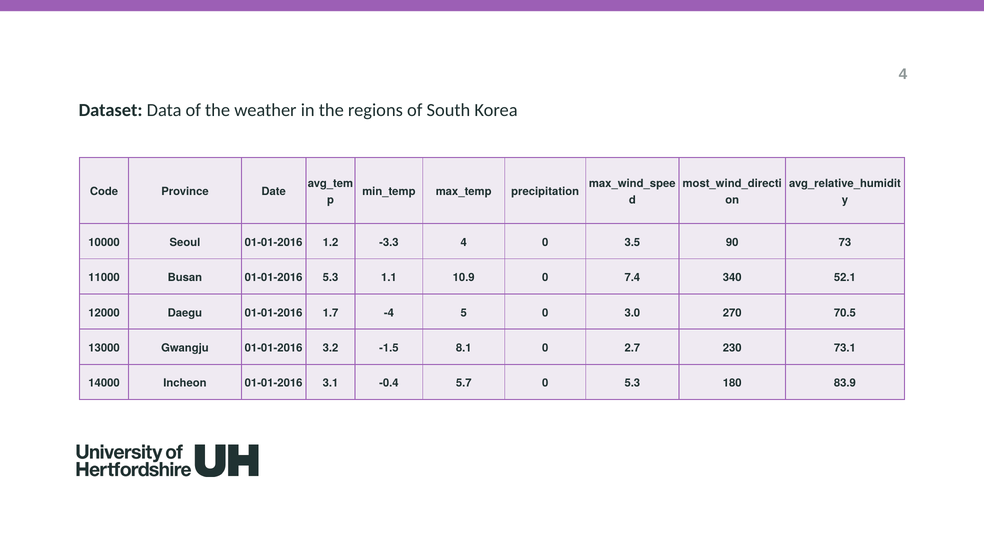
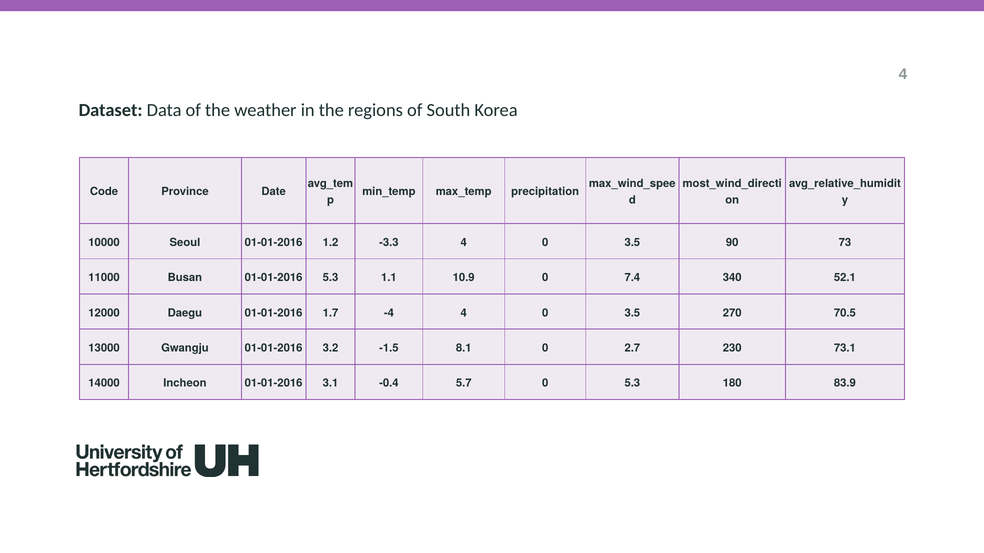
-4 5: 5 -> 4 (464, 313)
3.0: 3.0 -> 3.5 (632, 313)
